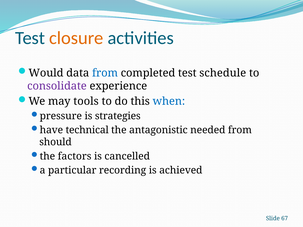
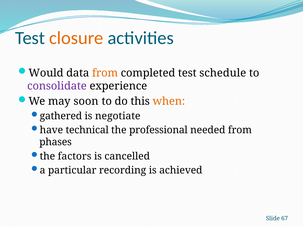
from colour: blue -> orange (105, 73)
tools: tools -> soon (86, 101)
when colour: blue -> orange (169, 101)
pressure: pressure -> gathered (61, 116)
strategies: strategies -> negotiate (118, 116)
antagonistic: antagonistic -> professional (158, 130)
should: should -> phases (56, 142)
